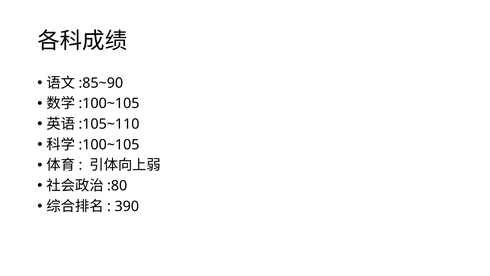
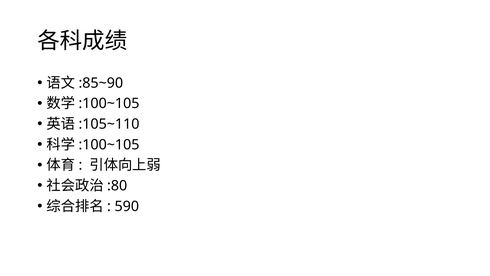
390: 390 -> 590 (127, 206)
